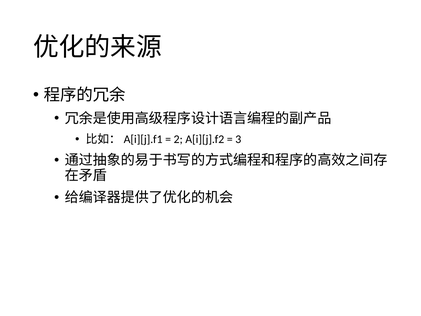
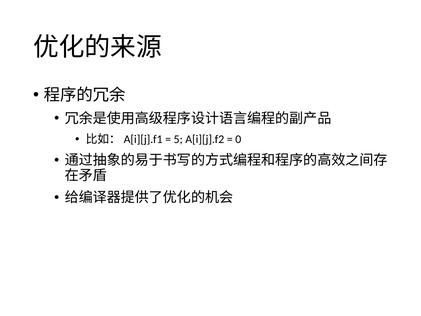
2: 2 -> 5 (178, 139)
3: 3 -> 0 (238, 139)
